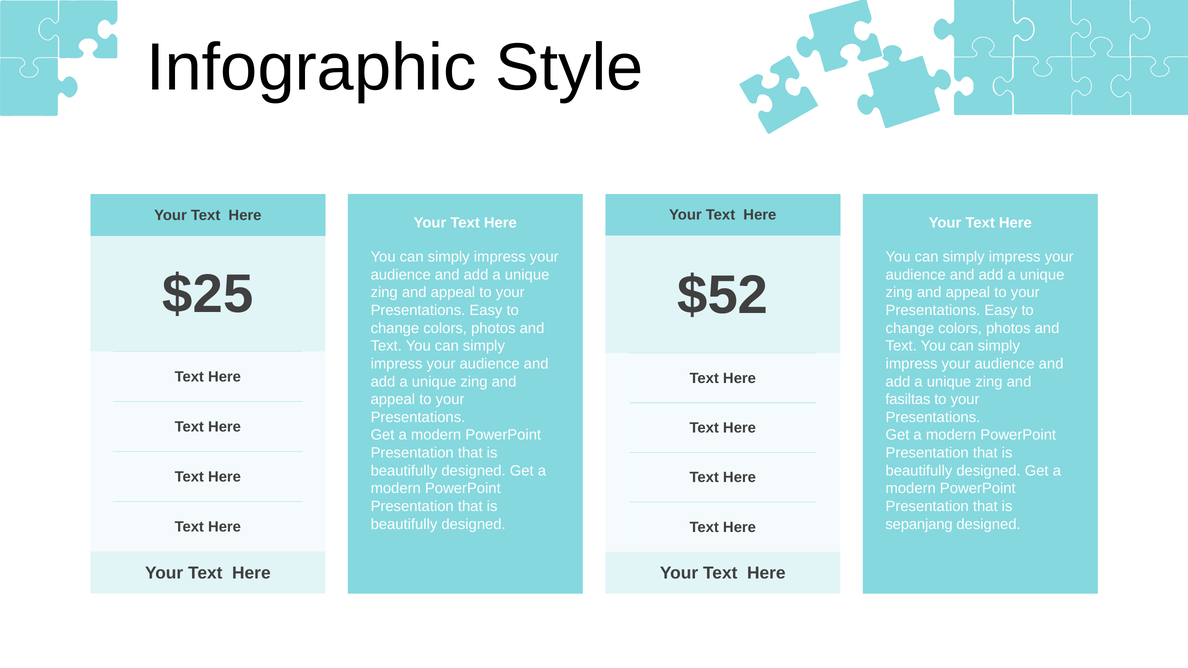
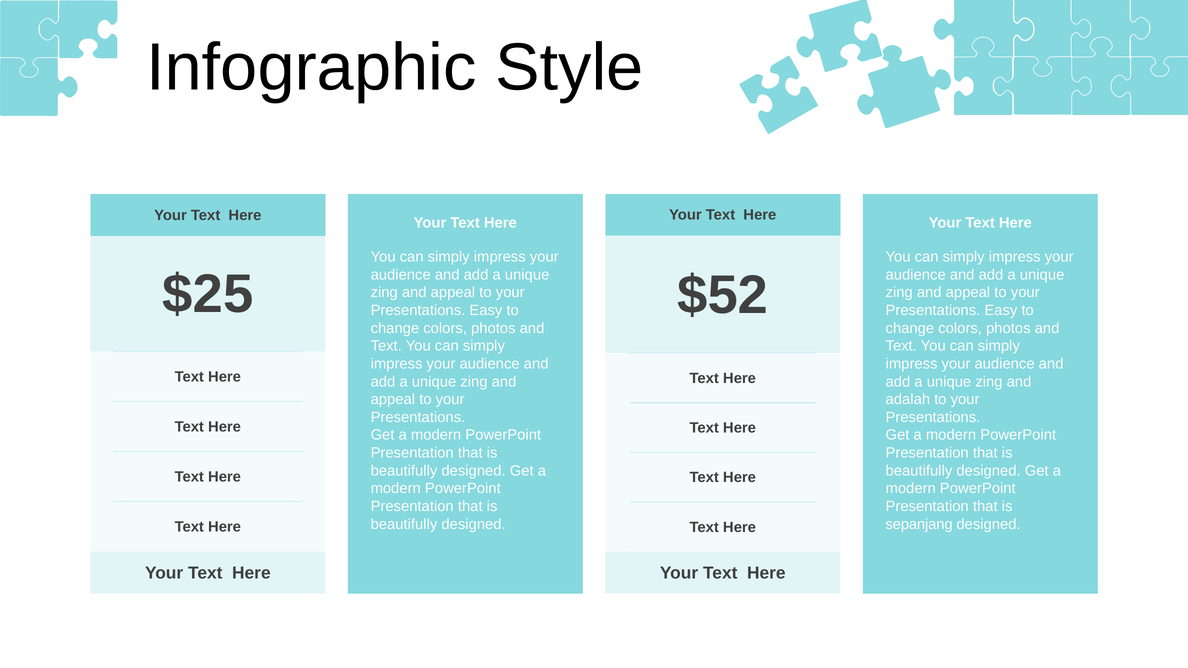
fasiltas: fasiltas -> adalah (908, 400)
